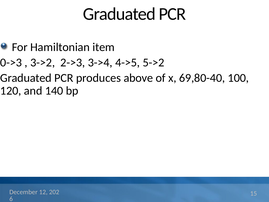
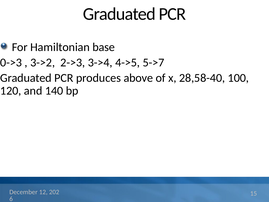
item: item -> base (104, 47)
5->2: 5->2 -> 5->7 (153, 62)
69,80-40: 69,80-40 -> 28,58-40 (202, 78)
